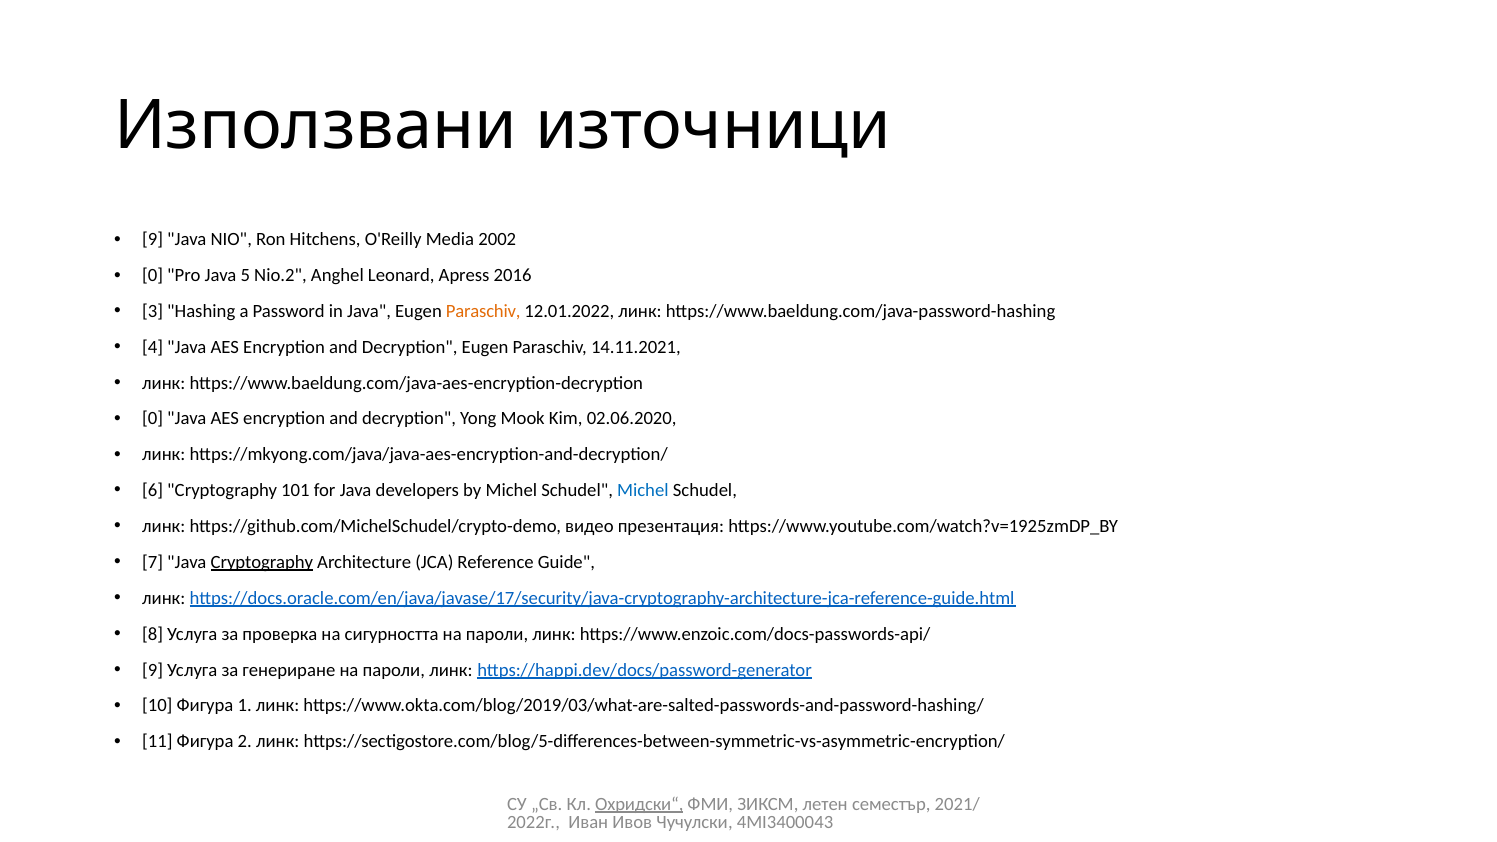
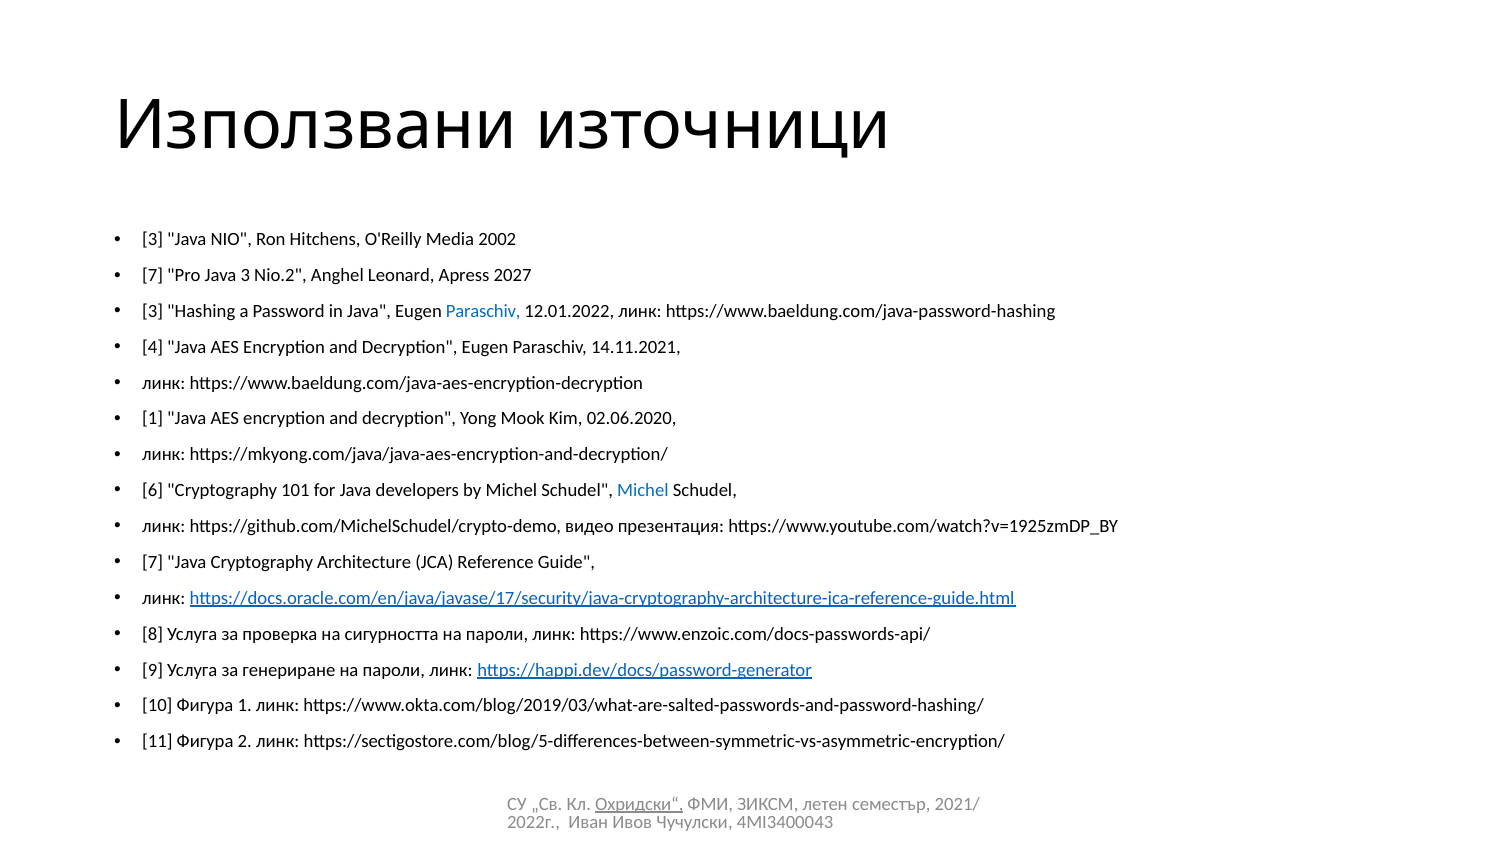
9: 9 -> 3 (153, 240)
0: 0 -> 7 (153, 276)
Java 5: 5 -> 3 (245, 276)
2016: 2016 -> 2027 (513, 276)
Paraschiv colour: orange -> blue (483, 311)
0: 0 -> 1 (153, 419)
Cryptography underline: present -> none (262, 562)
